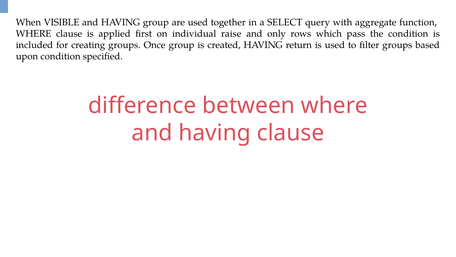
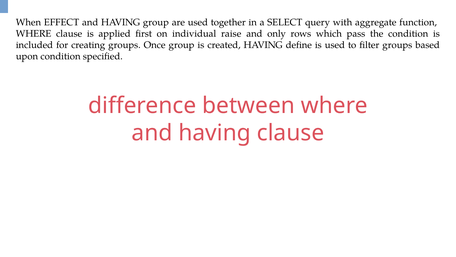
VISIBLE: VISIBLE -> EFFECT (62, 22)
return: return -> define (299, 45)
